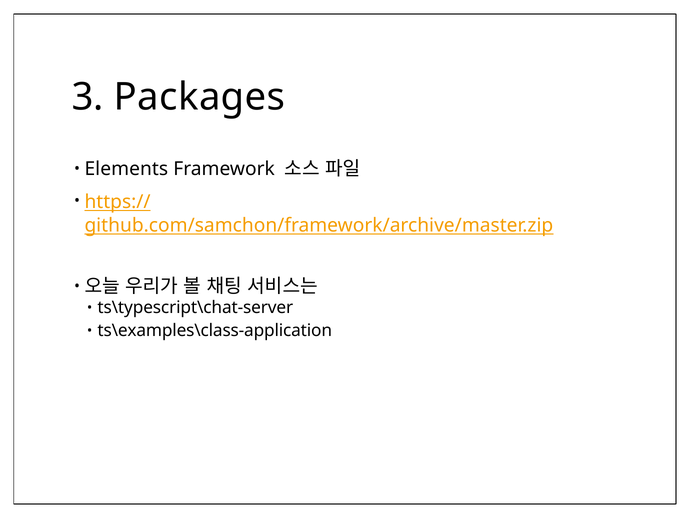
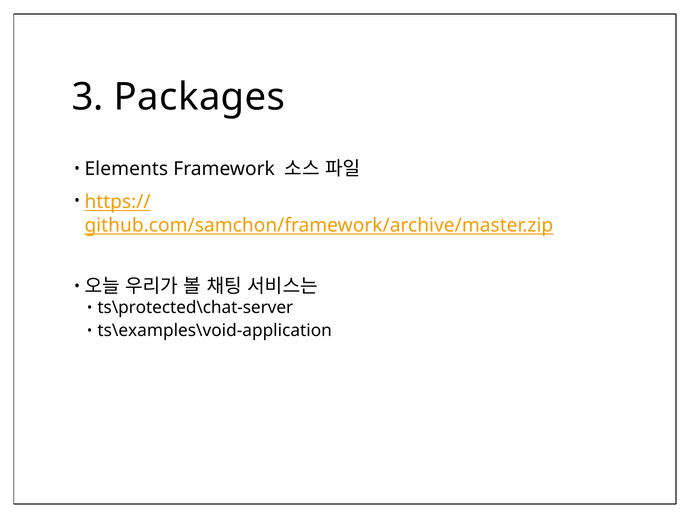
ts\typescript\chat-server: ts\typescript\chat-server -> ts\protected\chat-server (195, 307)
ts\examples\class-application: ts\examples\class-application -> ts\examples\void-application (215, 330)
